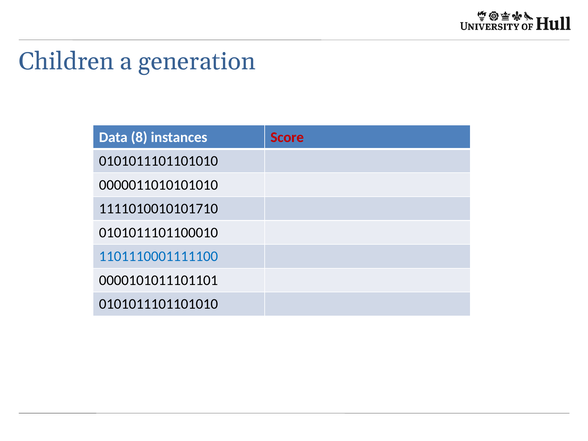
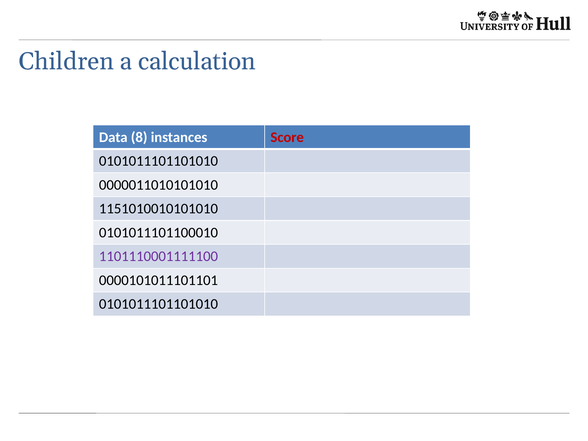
generation: generation -> calculation (197, 61)
1111010010101710: 1111010010101710 -> 1151010010101010 (158, 209)
1101110001111100 colour: blue -> purple (158, 256)
